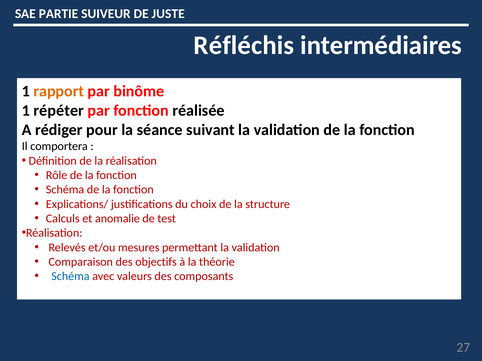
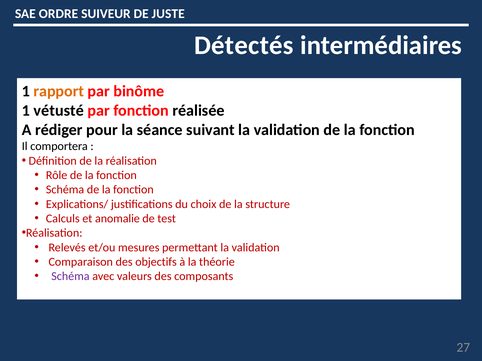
PARTIE: PARTIE -> ORDRE (58, 14)
Réfléchis: Réfléchis -> Détectés (244, 45)
répéter: répéter -> vétusté (59, 111)
Schéma colour: blue -> purple (70, 277)
